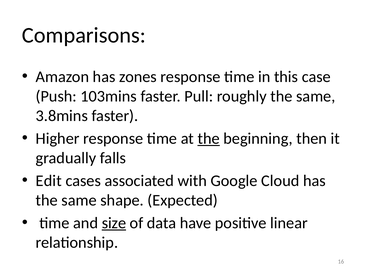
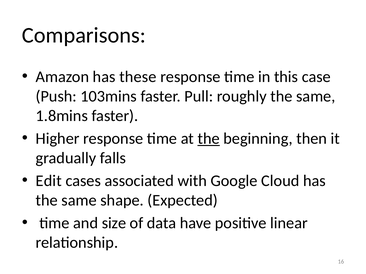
zones: zones -> these (138, 77)
3.8mins: 3.8mins -> 1.8mins (62, 116)
size underline: present -> none (114, 223)
